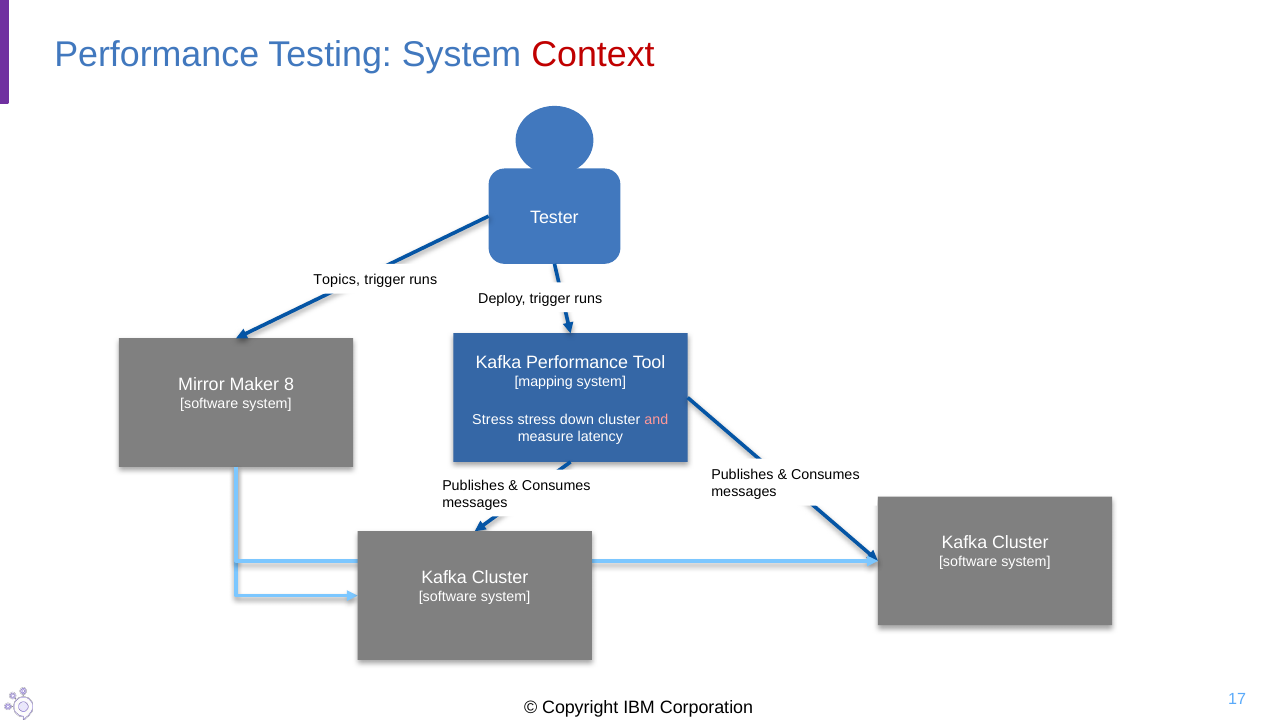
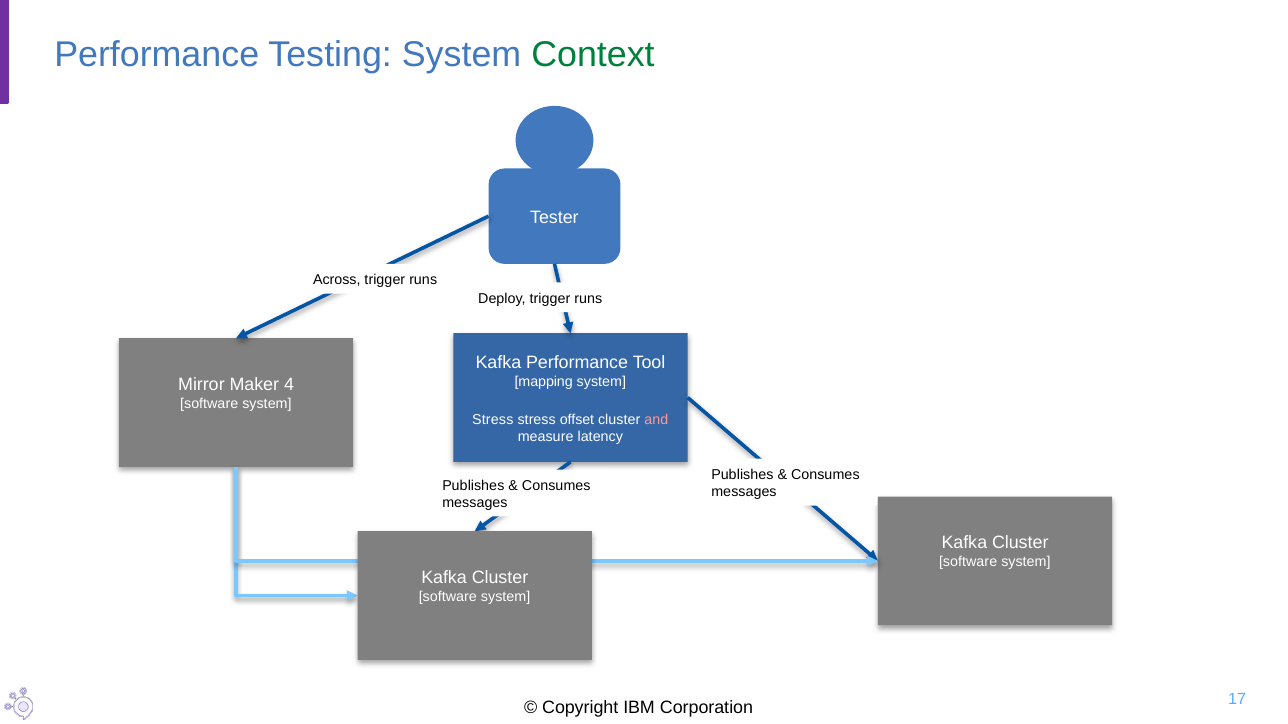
Context colour: red -> green (593, 55)
Topics: Topics -> Across (337, 280)
8: 8 -> 4 (289, 385)
down: down -> offset (577, 420)
